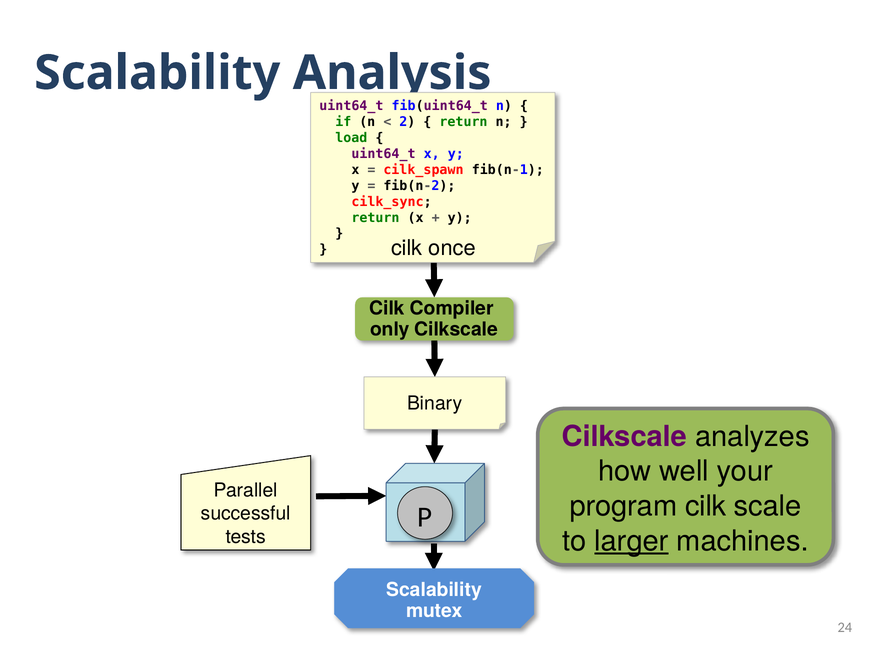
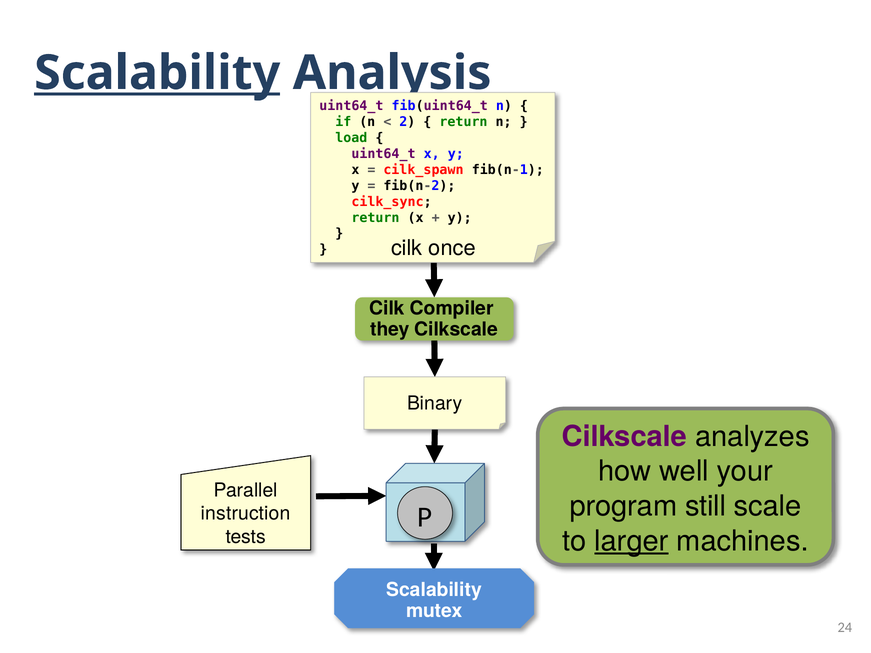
Scalability underline: none -> present (157, 73)
only: only -> they (390, 329)
program cilk: cilk -> still (706, 506)
successful: successful -> instruction (246, 514)
